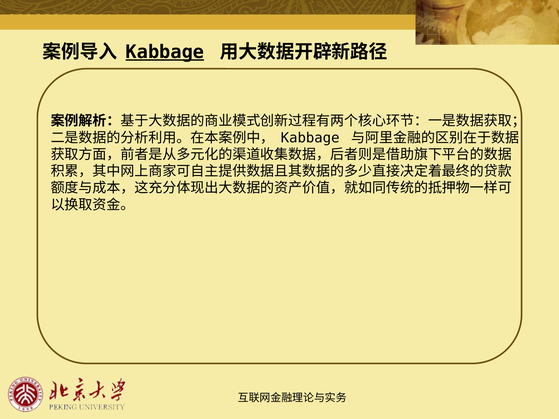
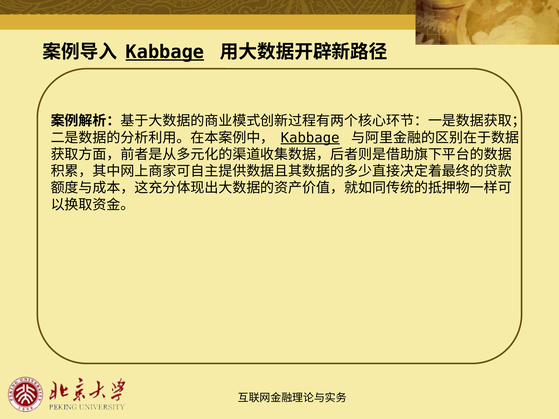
Kabbage underline: none -> present (310, 138)
